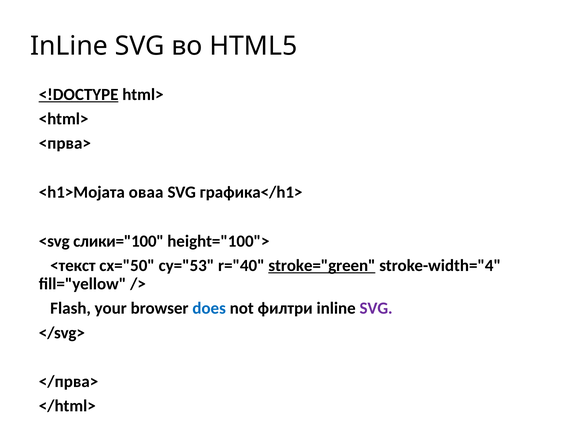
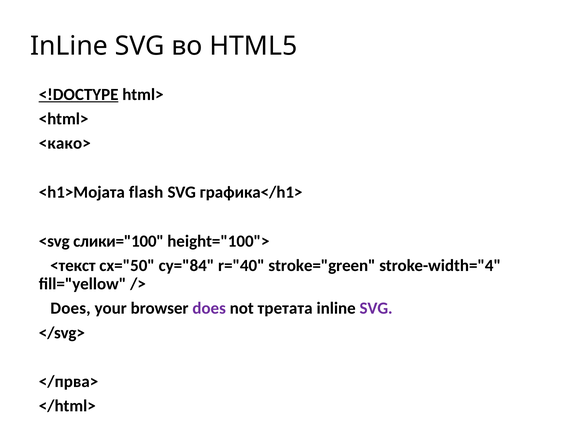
<прва>: <прва> -> <како> (65, 143)
оваа: оваа -> flash (146, 192)
cy="53: cy="53 -> cy="84 (186, 265)
stroke="green underline: present -> none (322, 265)
Flash: Flash -> Does (70, 308)
does colour: blue -> purple (209, 308)
филтри: филтри -> третата (285, 308)
